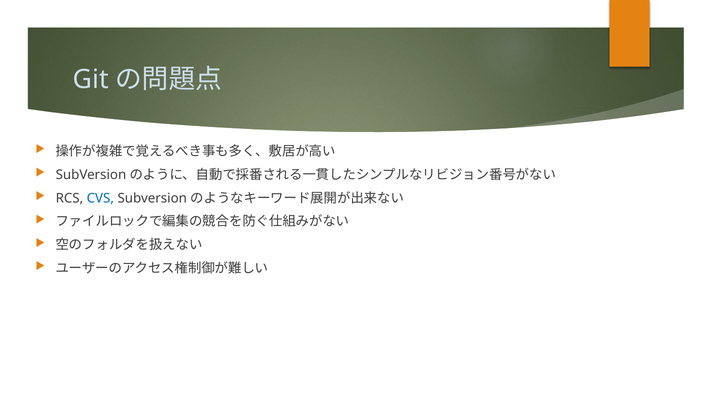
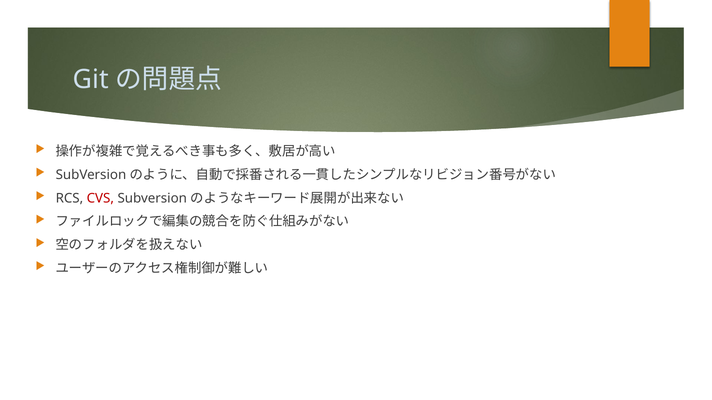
CVS colour: blue -> red (100, 198)
